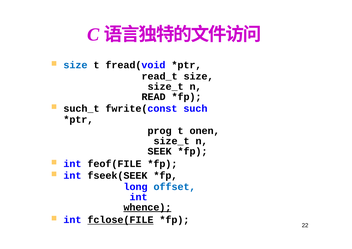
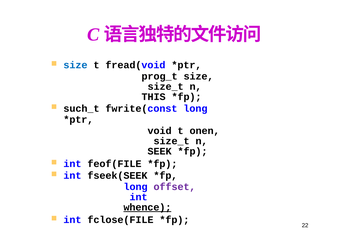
read_t: read_t -> prog_t (160, 76)
READ: READ -> THIS (154, 97)
fwrite(const such: such -> long (195, 108)
prog: prog -> void (160, 131)
offset colour: blue -> purple (175, 187)
fclose(FILE underline: present -> none (120, 220)
